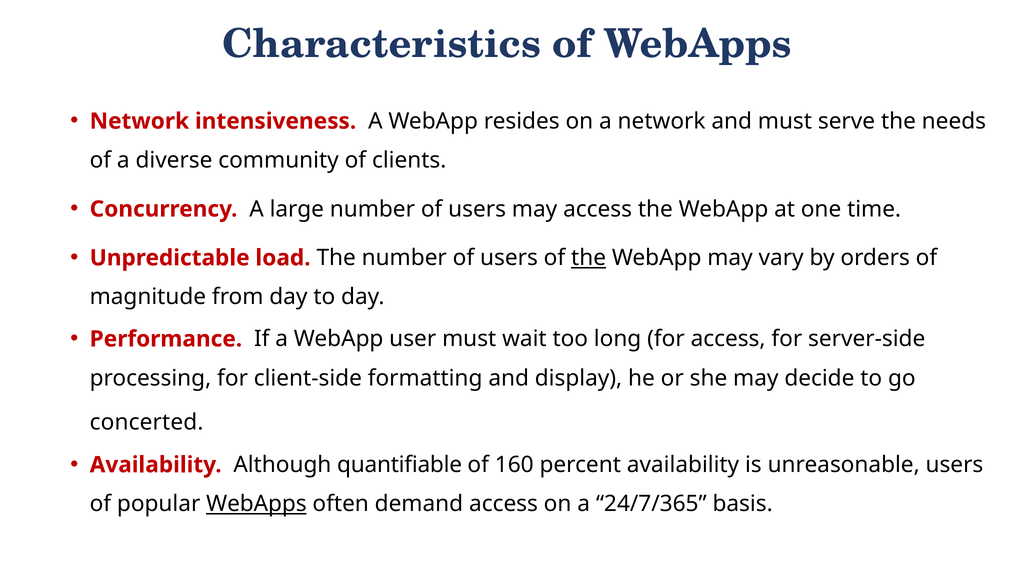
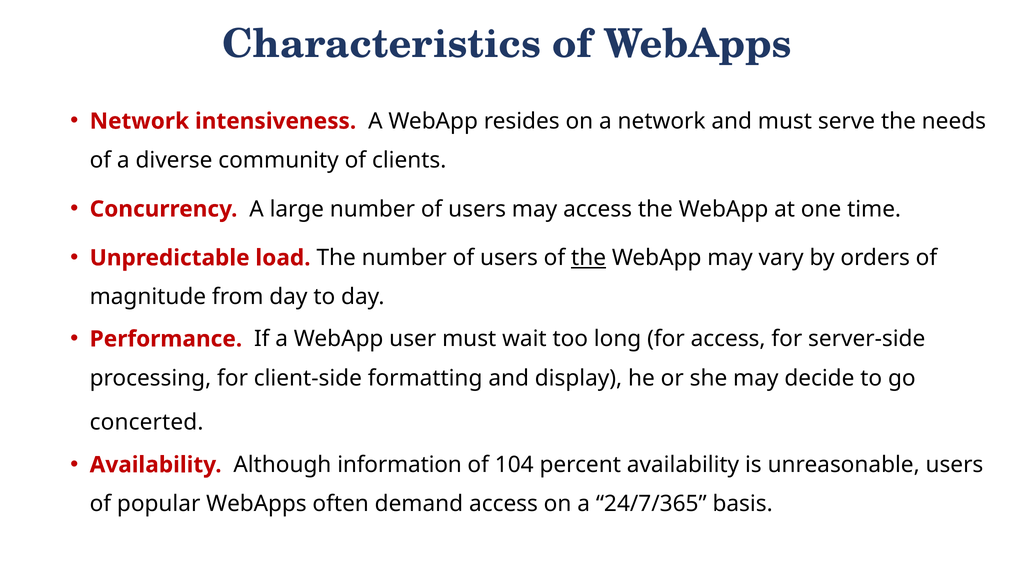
quantifiable: quantifiable -> information (400, 465)
160: 160 -> 104 (514, 465)
WebApps underline: present -> none (256, 504)
